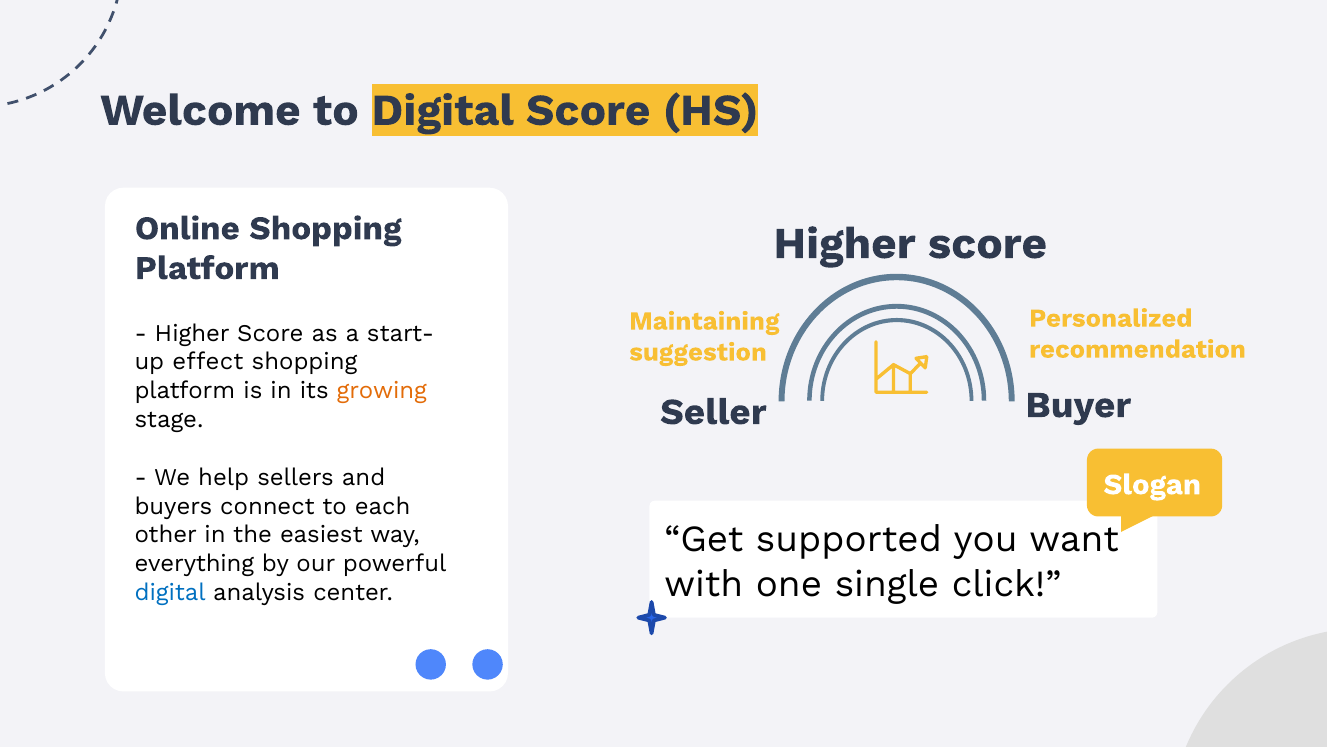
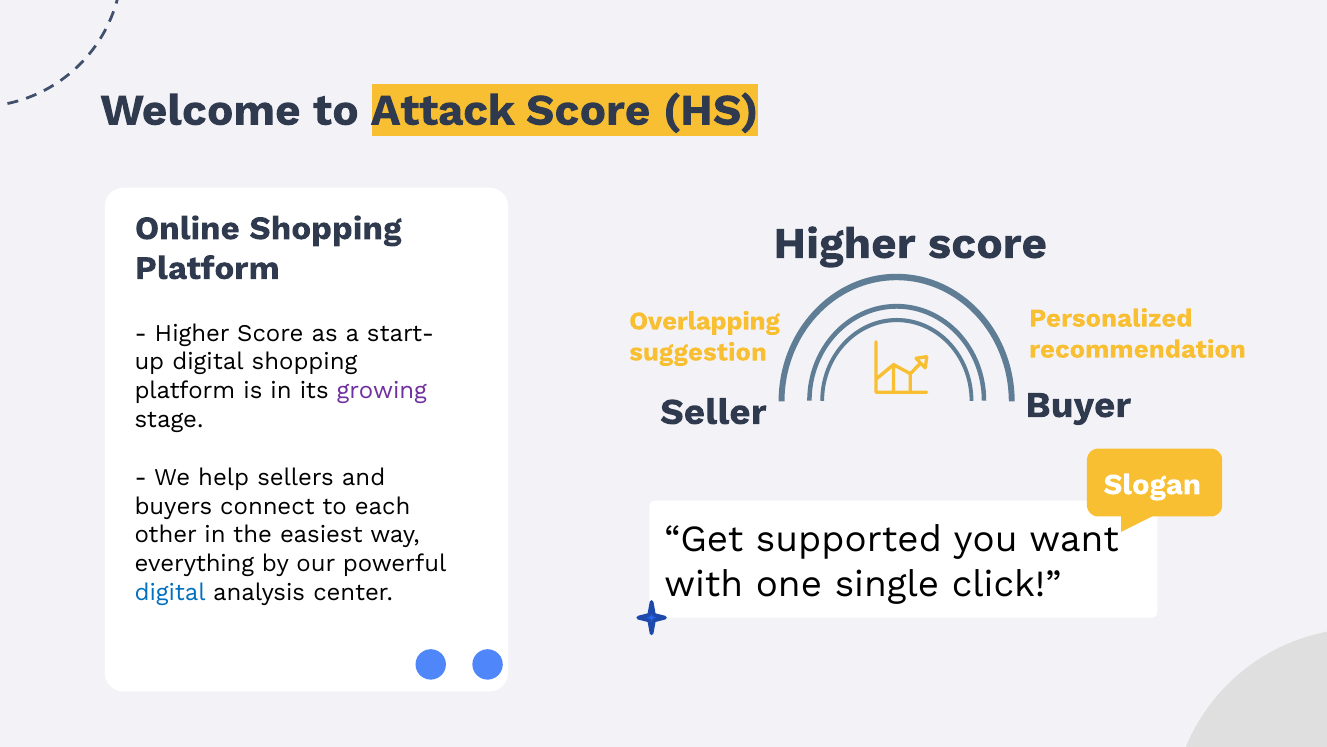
to Digital: Digital -> Attack (443, 110)
Maintaining: Maintaining -> Overlapping (704, 321)
effect: effect -> digital (208, 362)
growing colour: orange -> purple (382, 391)
